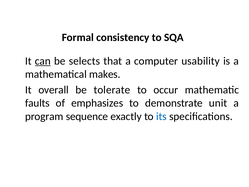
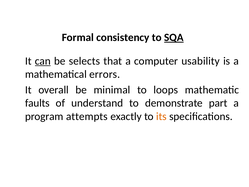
SQA underline: none -> present (174, 37)
makes: makes -> errors (105, 74)
tolerate: tolerate -> minimal (112, 90)
occur: occur -> loops (166, 90)
emphasizes: emphasizes -> understand (97, 103)
unit: unit -> part (218, 103)
sequence: sequence -> attempts (87, 116)
its colour: blue -> orange (161, 116)
